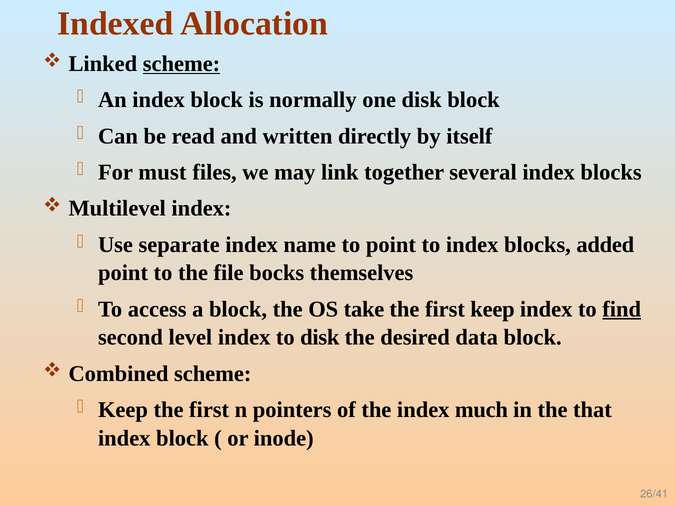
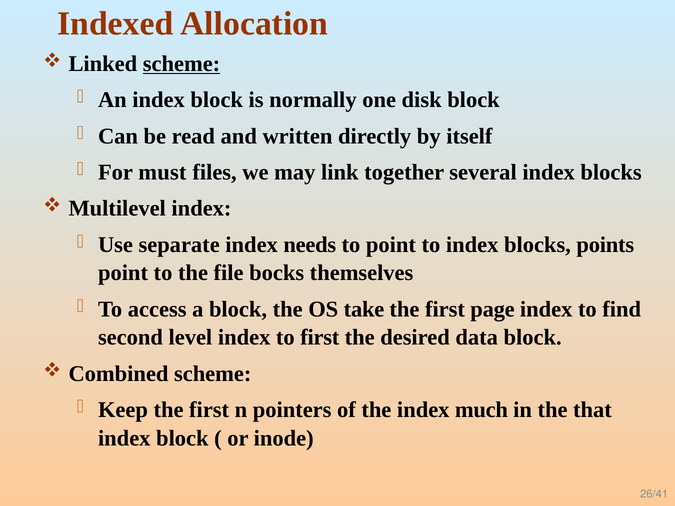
name: name -> needs (310, 245)
added: added -> points (605, 245)
first keep: keep -> page (493, 309)
find underline: present -> none (622, 309)
to disk: disk -> first (320, 338)
